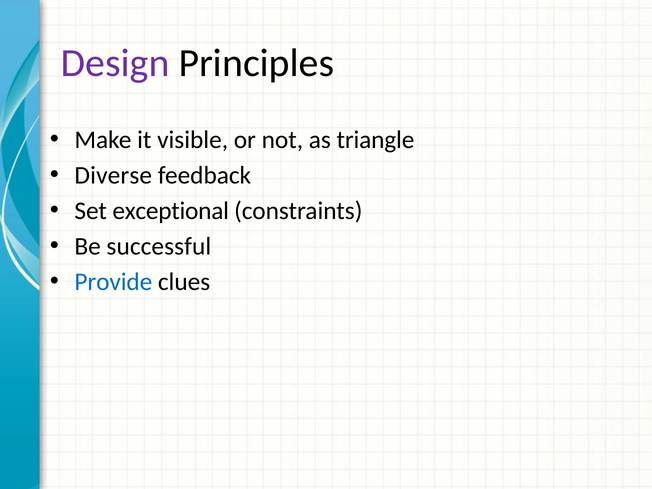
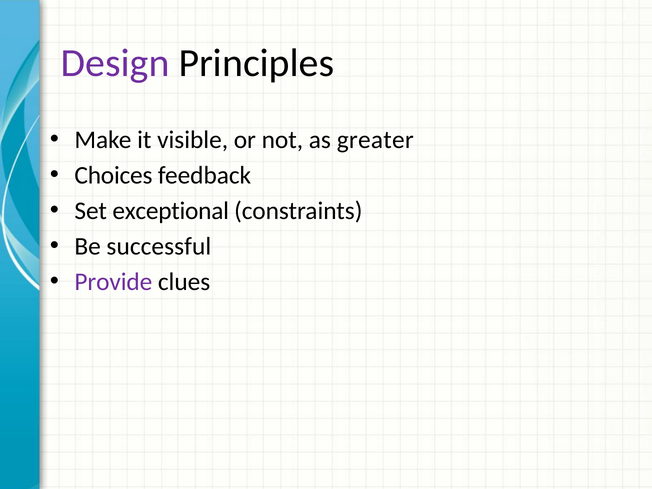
triangle: triangle -> greater (375, 140)
Diverse: Diverse -> Choices (113, 175)
Provide colour: blue -> purple (113, 282)
